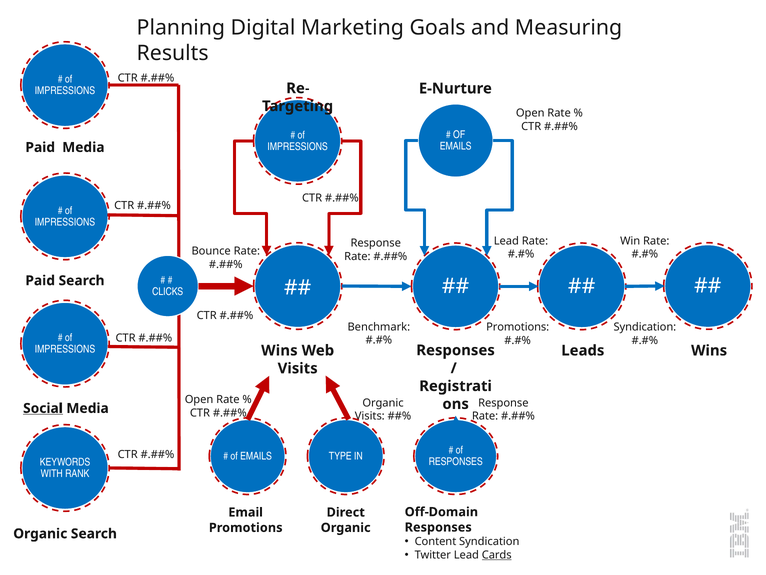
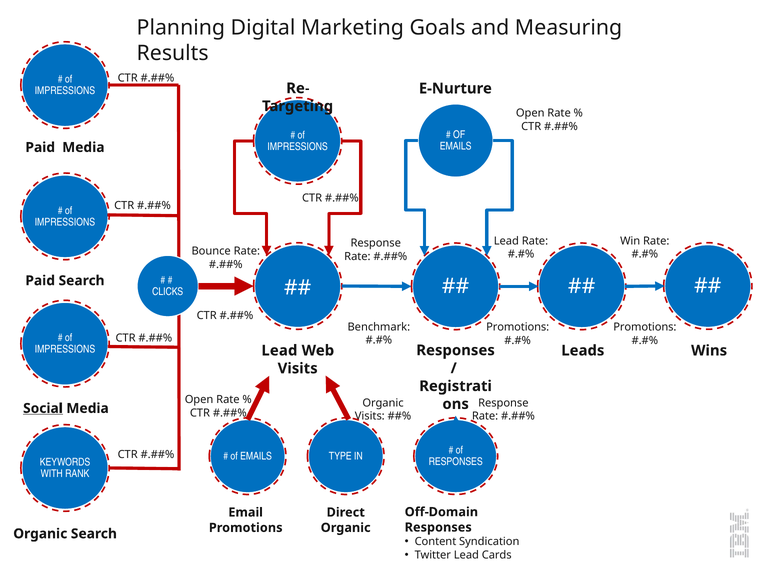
Syndication: Syndication -> Promotions (645, 327)
Wins: Wins -> Lead (279, 350)
Cards underline: present -> none (497, 555)
